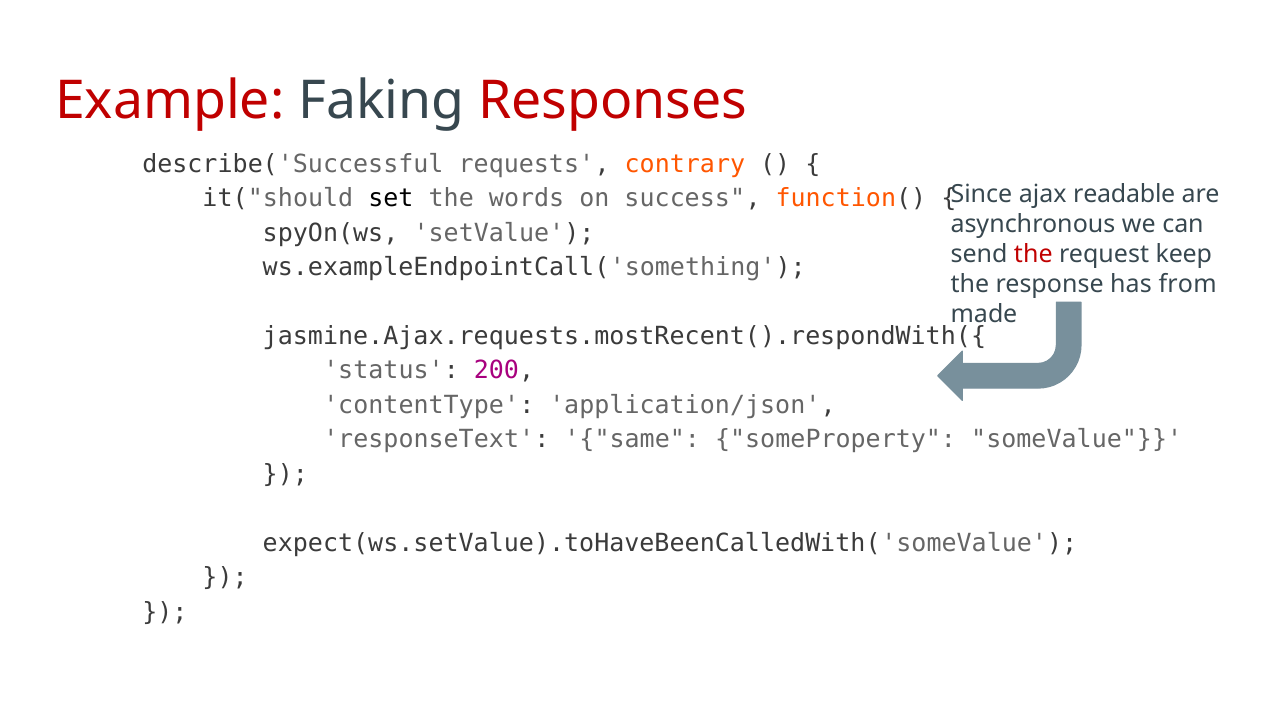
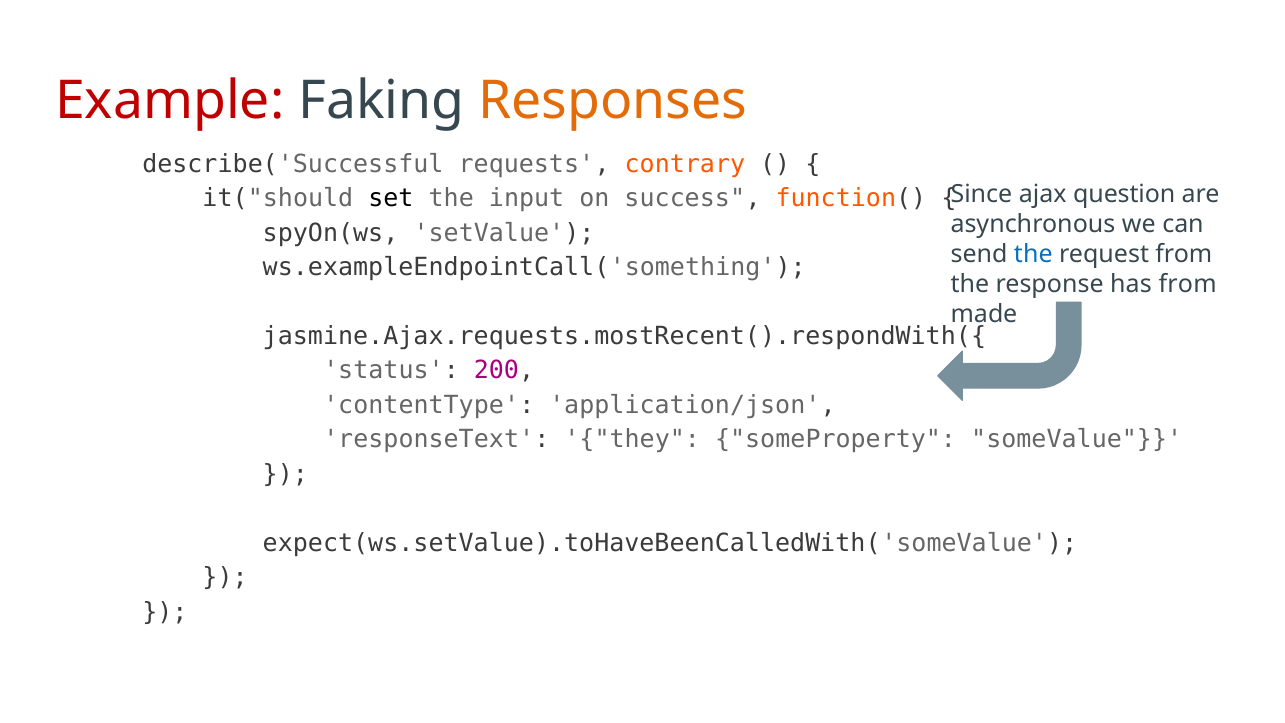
Responses colour: red -> orange (613, 101)
readable: readable -> question (1124, 194)
words: words -> input (527, 198)
the colour: red -> blue (1033, 254)
request keep: keep -> from (1184, 254)
same: same -> they (632, 439)
